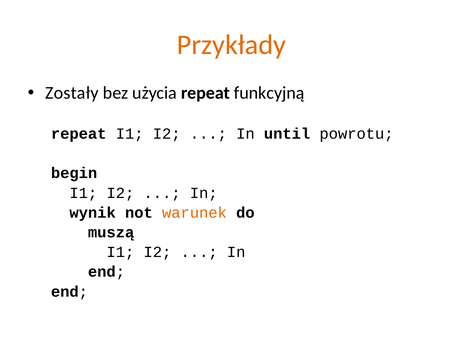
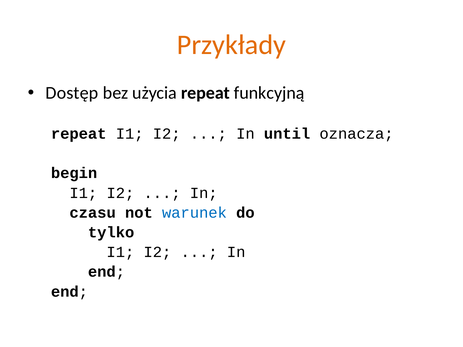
Zostały: Zostały -> Dostęp (72, 93)
powrotu: powrotu -> oznacza (357, 134)
wynik: wynik -> czasu (93, 213)
warunek colour: orange -> blue (194, 213)
muszą: muszą -> tylko (111, 233)
